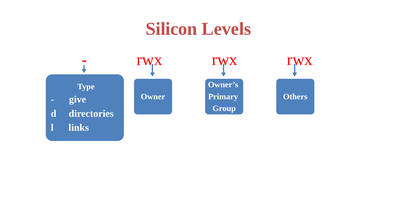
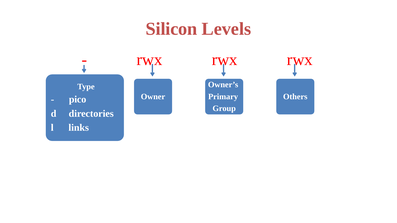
give: give -> pico (78, 100)
